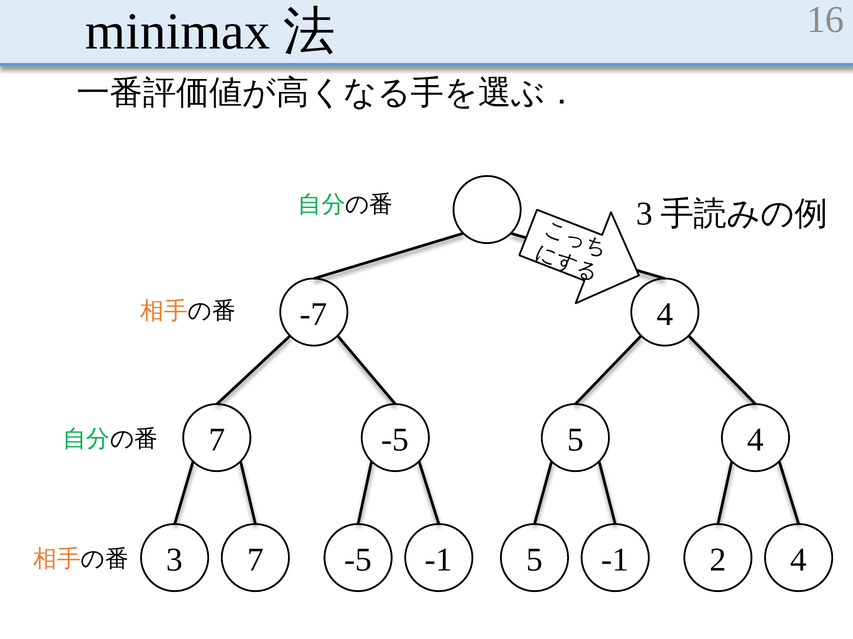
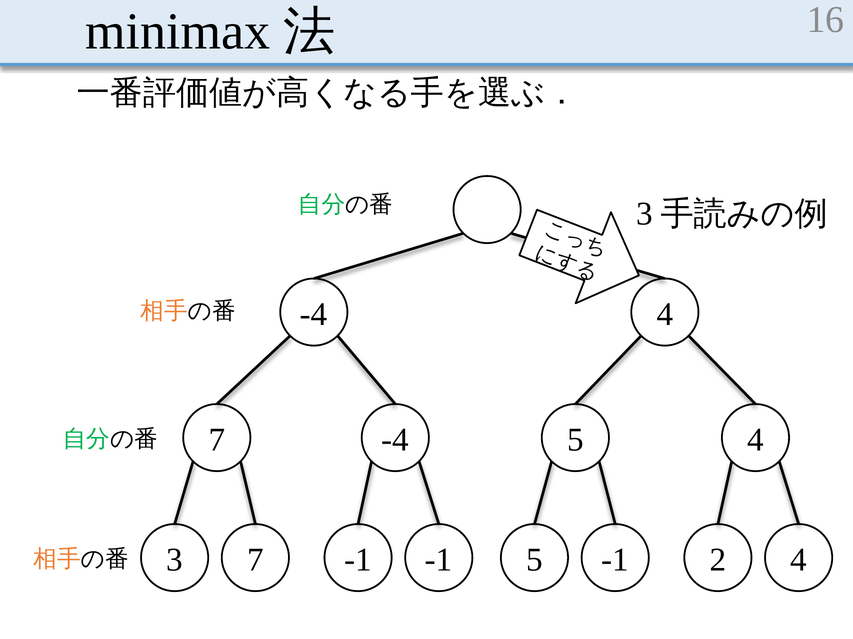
-7: -7 -> -4 (314, 315)
7 -5: -5 -> -4 (395, 440)
-5: -5 -> -1 (358, 561)
